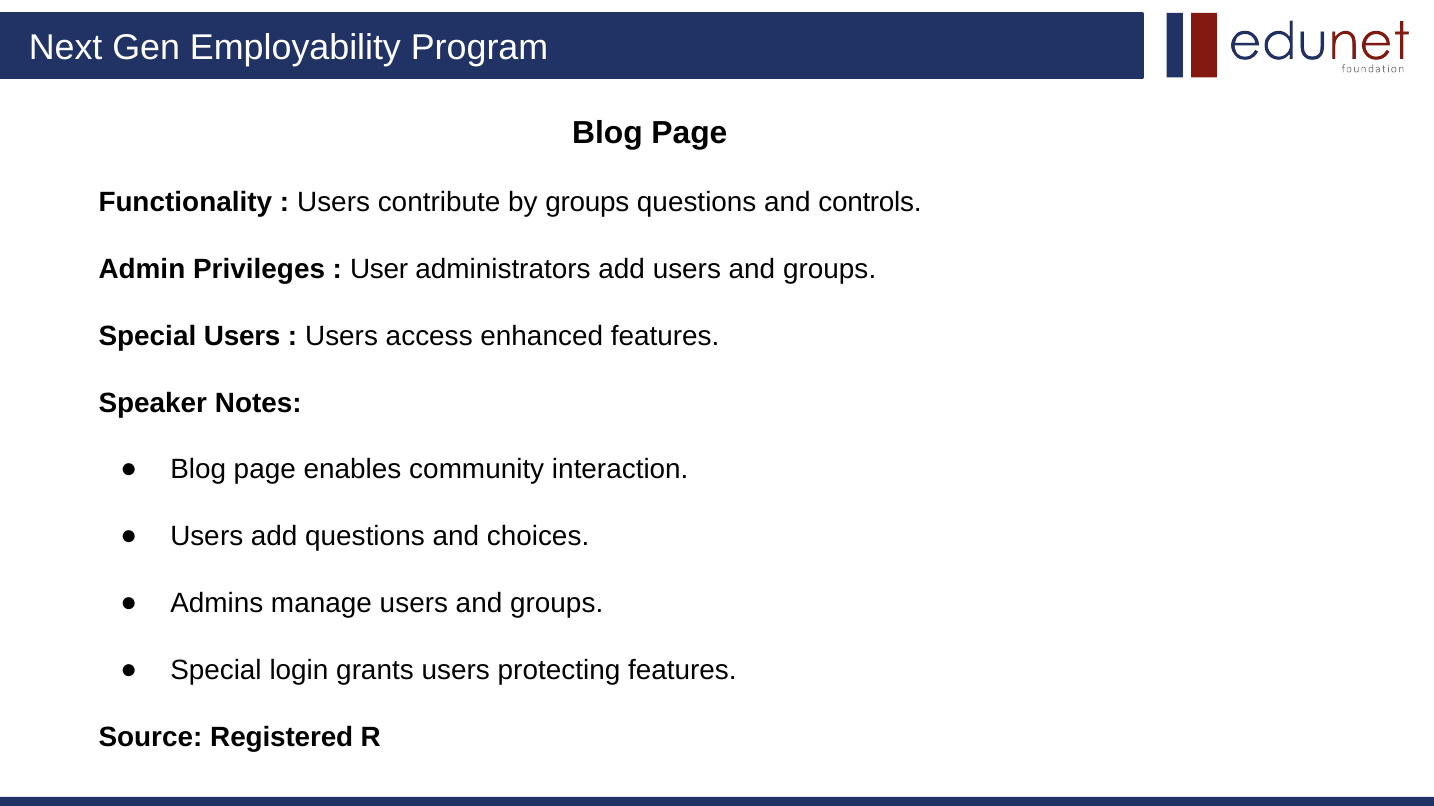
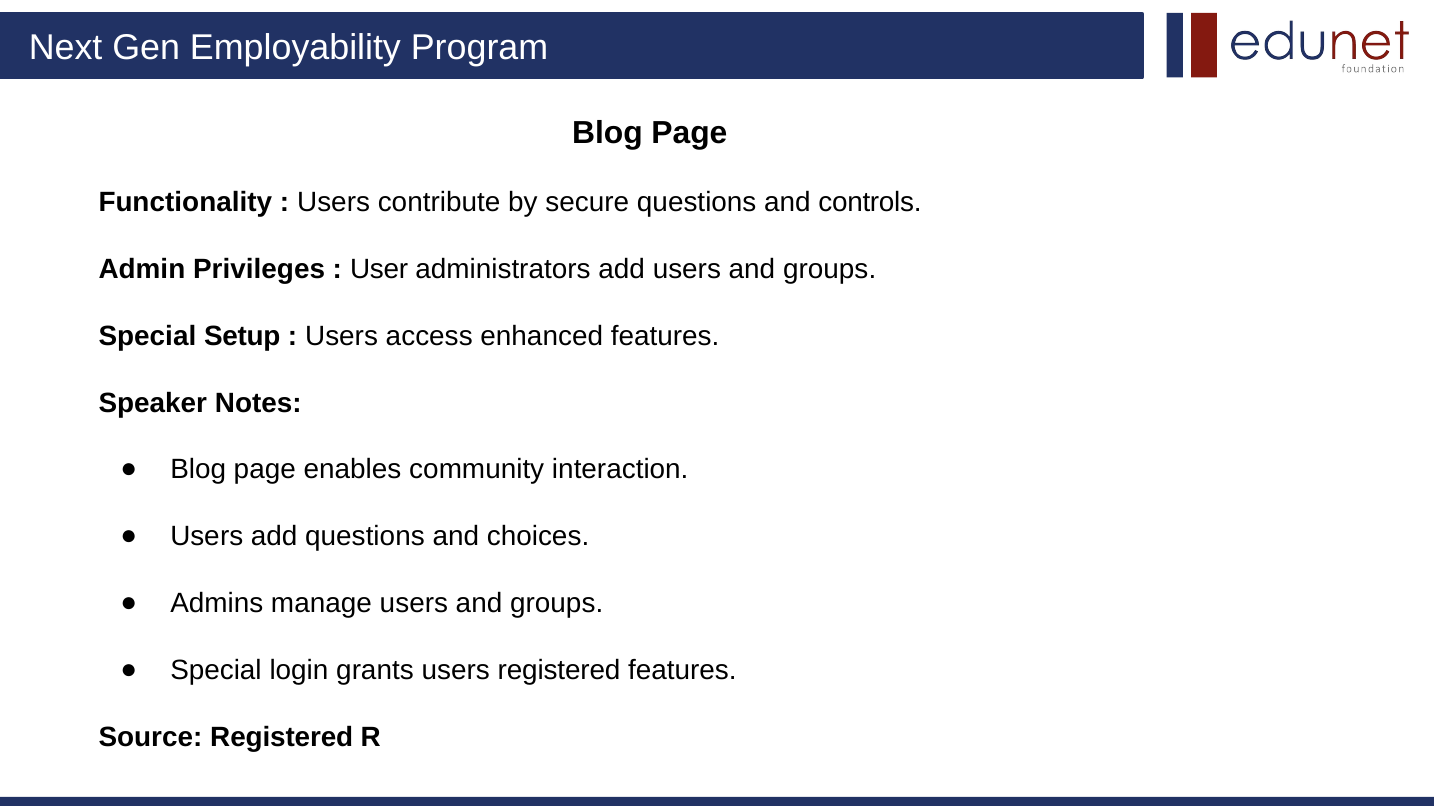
by groups: groups -> secure (587, 202)
Special Users: Users -> Setup (242, 336)
users protecting: protecting -> registered (559, 671)
